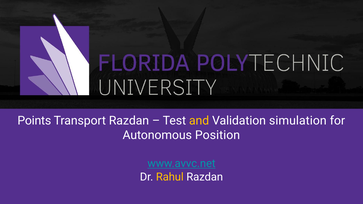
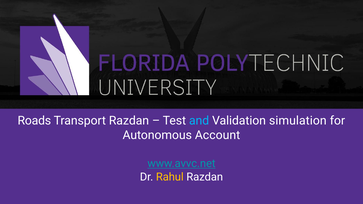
Points: Points -> Roads (34, 121)
and colour: yellow -> light blue (199, 121)
Position: Position -> Account (218, 135)
